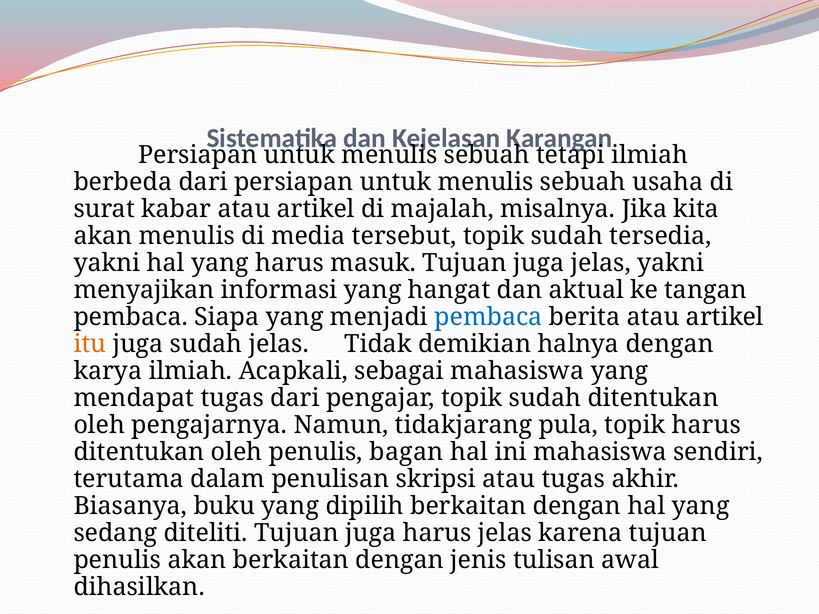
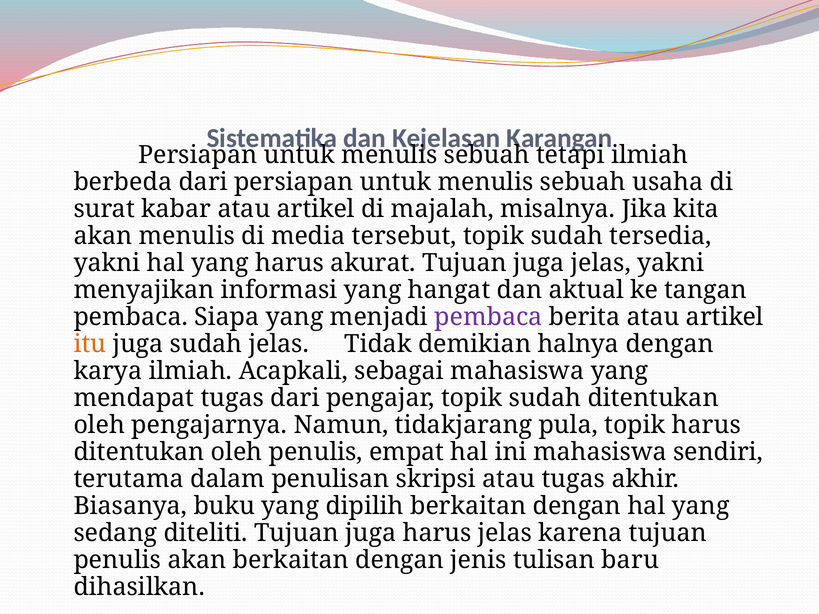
masuk: masuk -> akurat (373, 263)
pembaca colour: blue -> purple (488, 317)
bagan: bagan -> empat (407, 452)
awal: awal -> baru (630, 560)
